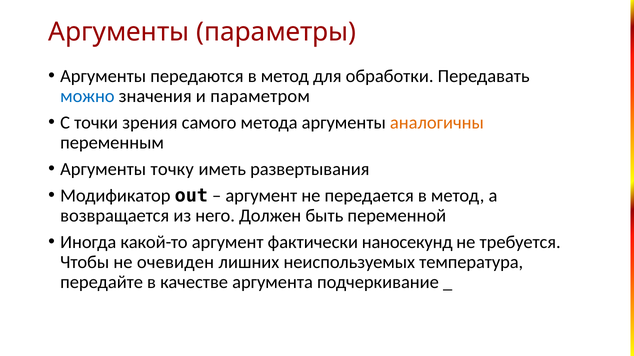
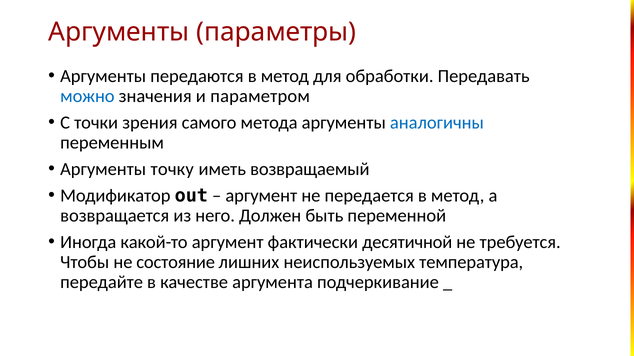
аналогичны colour: orange -> blue (437, 123)
развертывания: развертывания -> возвращаемый (310, 169)
наносекунд: наносекунд -> десятичной (407, 242)
очевиден: очевиден -> состояние (176, 262)
